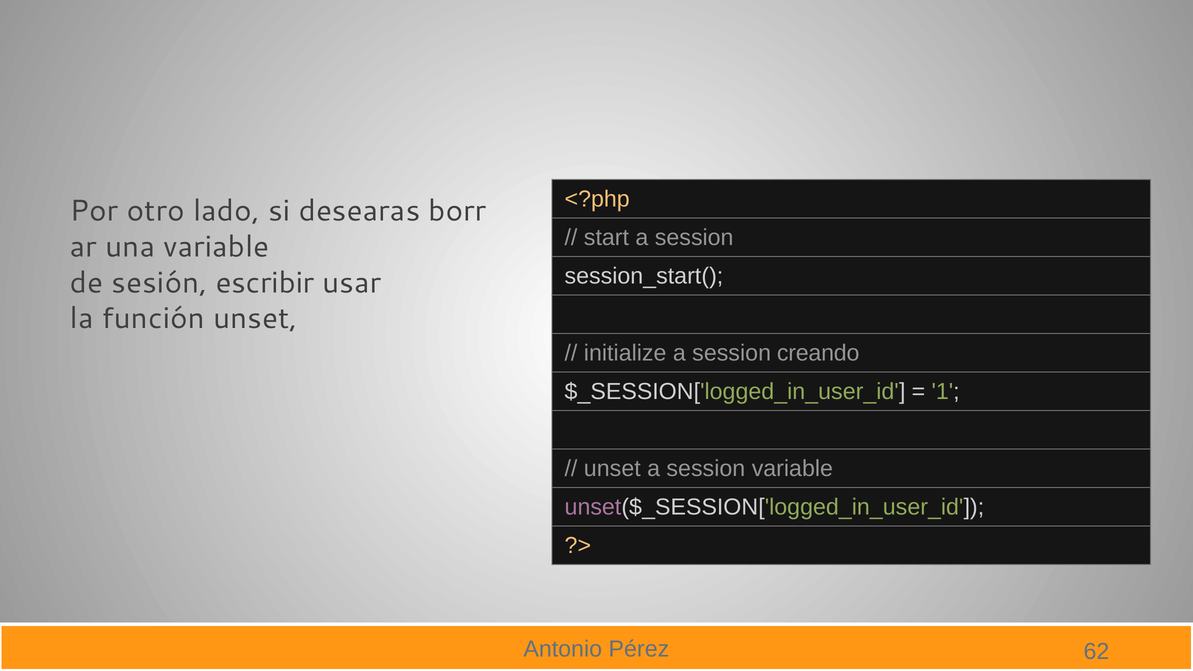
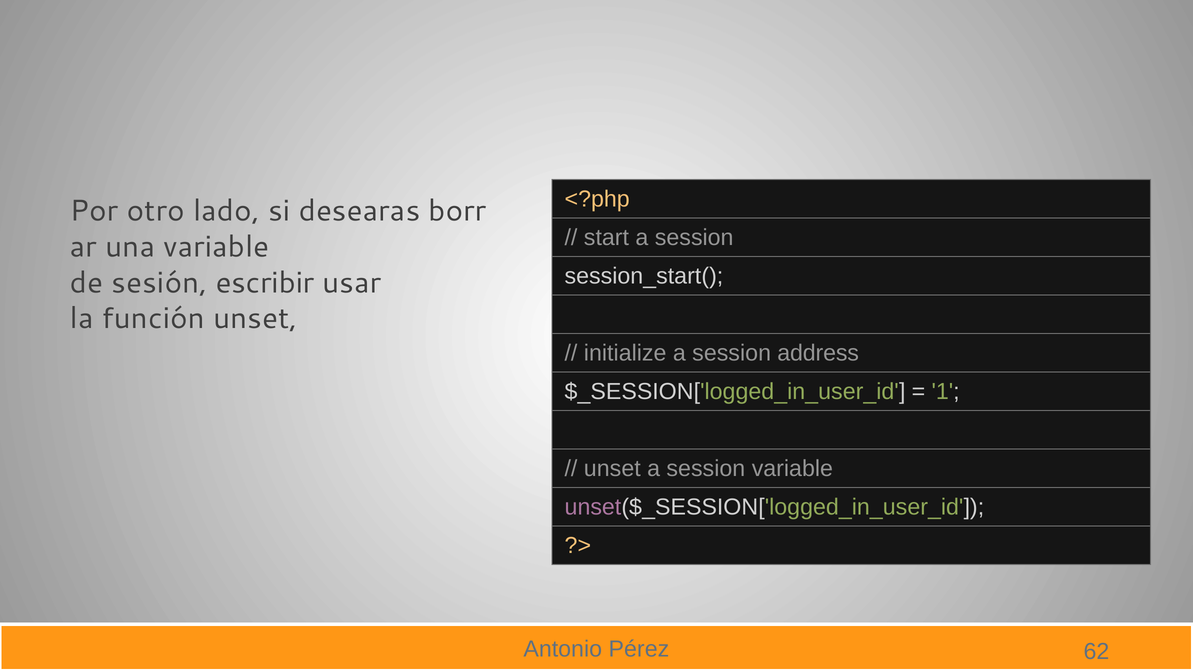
creando: creando -> address (818, 353)
